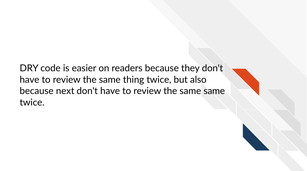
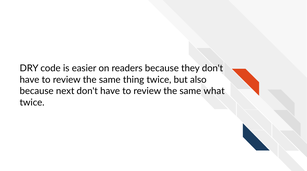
same same: same -> what (214, 91)
